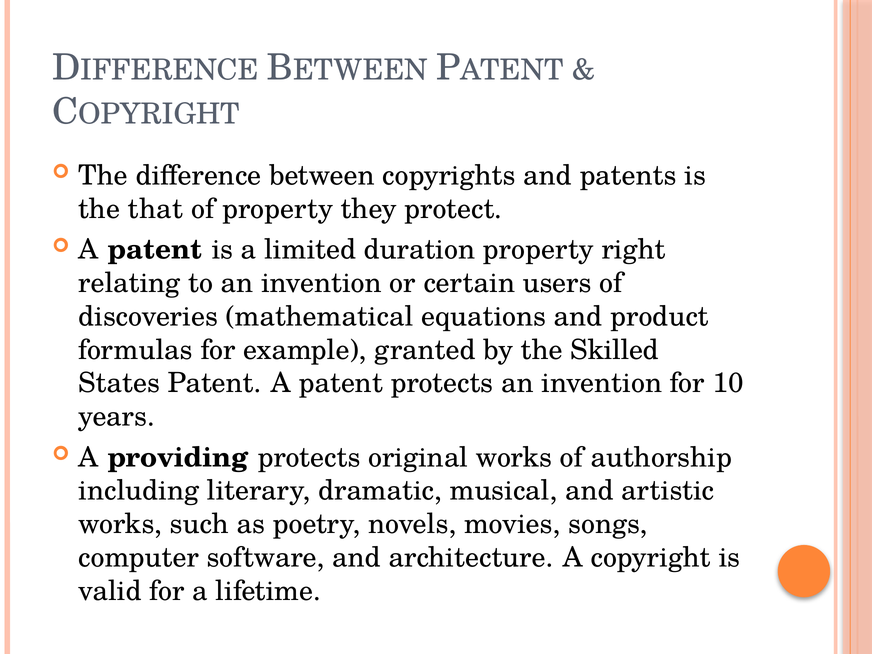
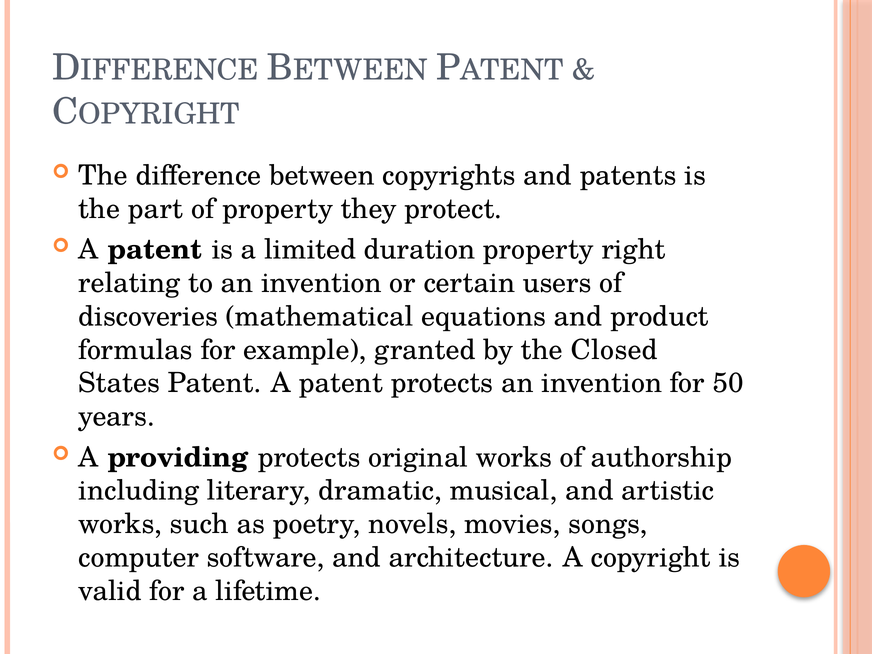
that: that -> part (155, 209)
Skilled: Skilled -> Closed (614, 350)
10: 10 -> 50 (728, 383)
